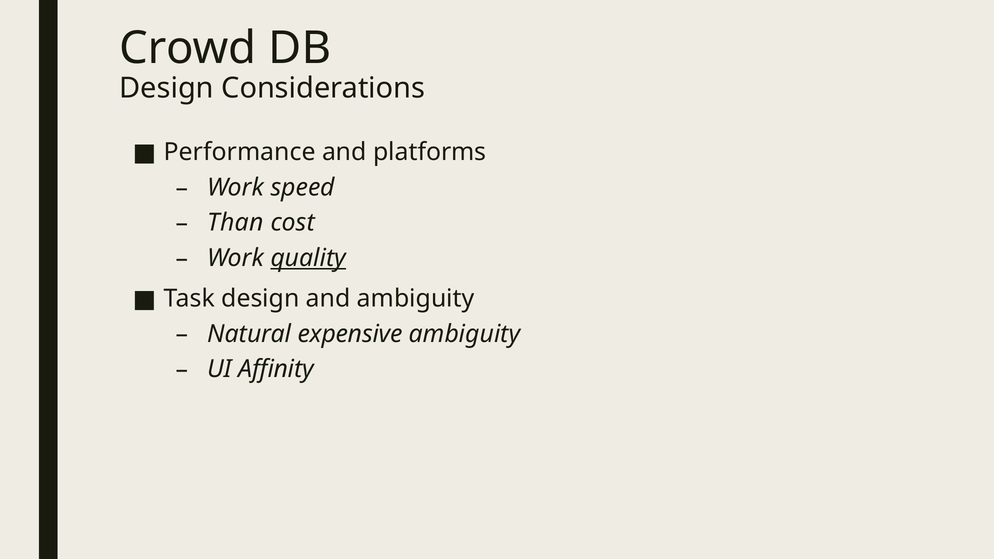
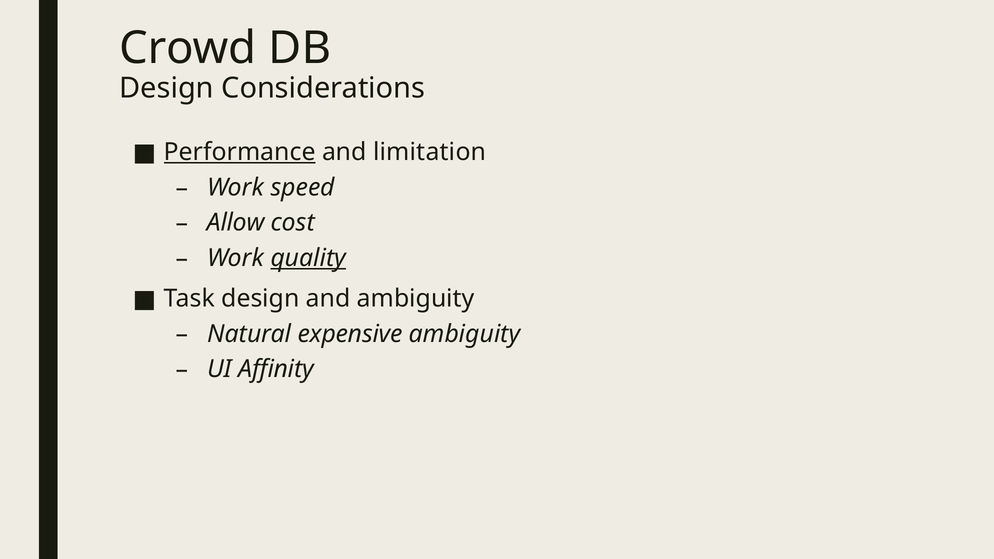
Performance underline: none -> present (240, 152)
platforms: platforms -> limitation (430, 152)
Than: Than -> Allow (236, 223)
